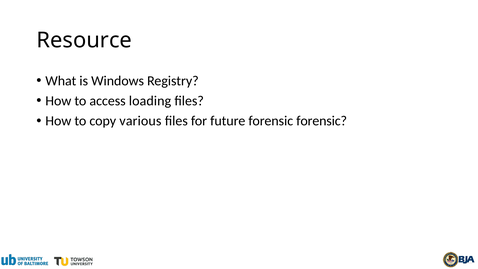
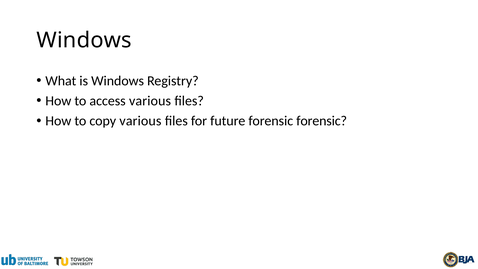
Resource: Resource -> Windows (84, 40)
access loading: loading -> various (150, 101)
